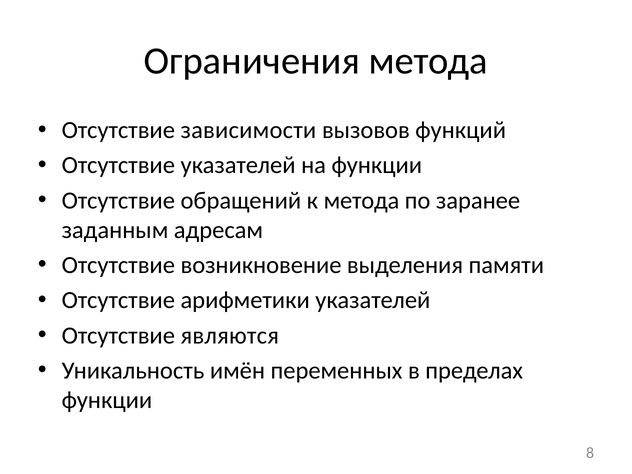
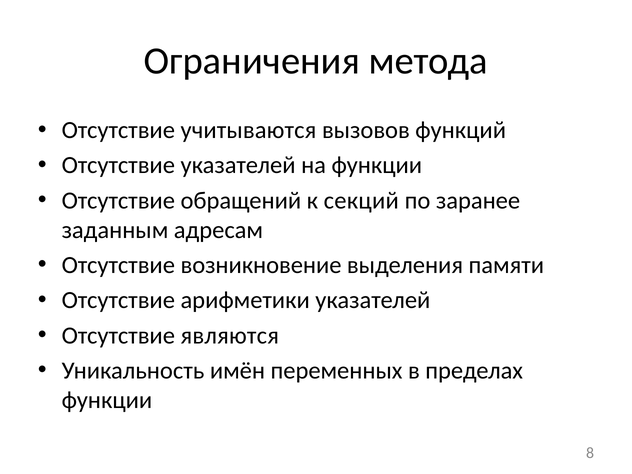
зависимости: зависимости -> учитываются (248, 130)
к метода: метода -> секций (361, 200)
